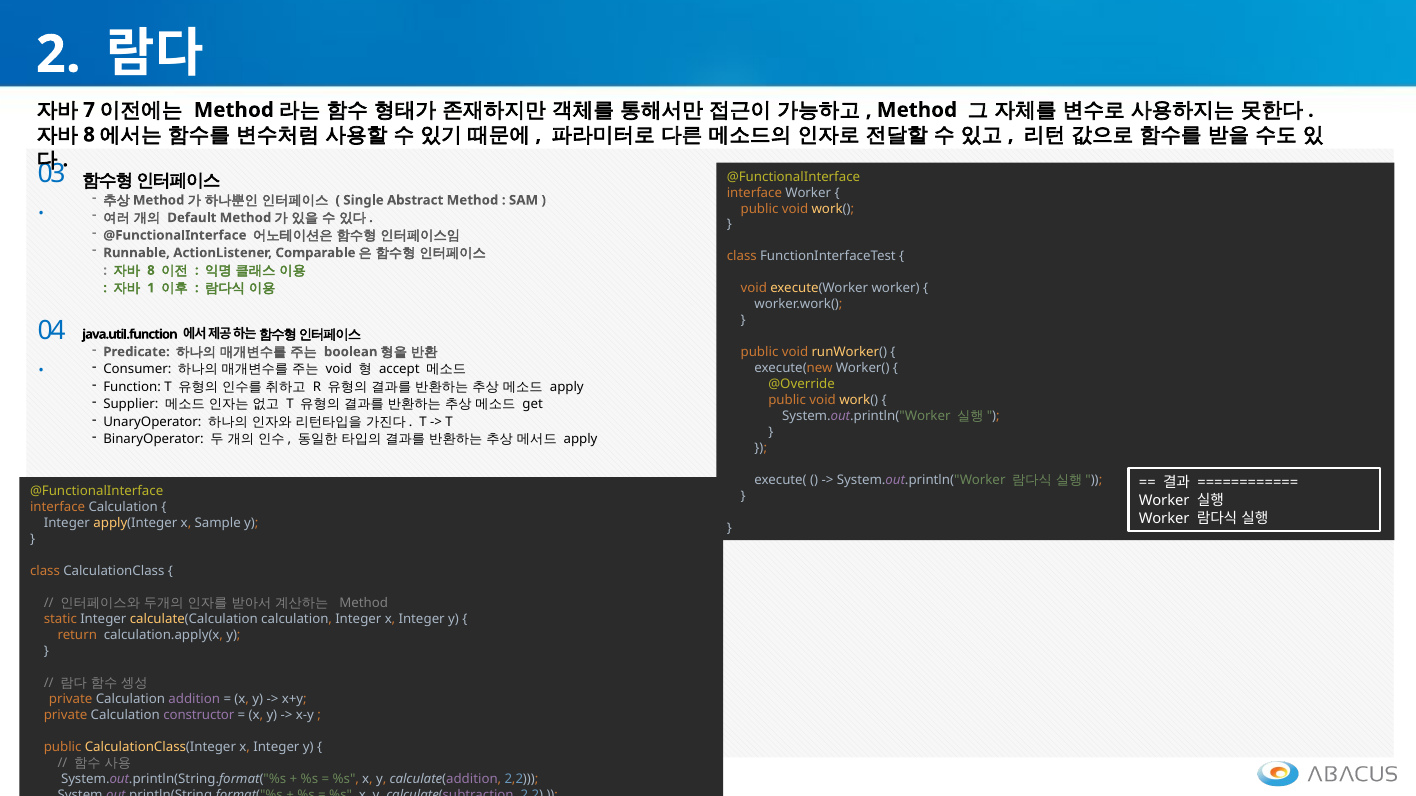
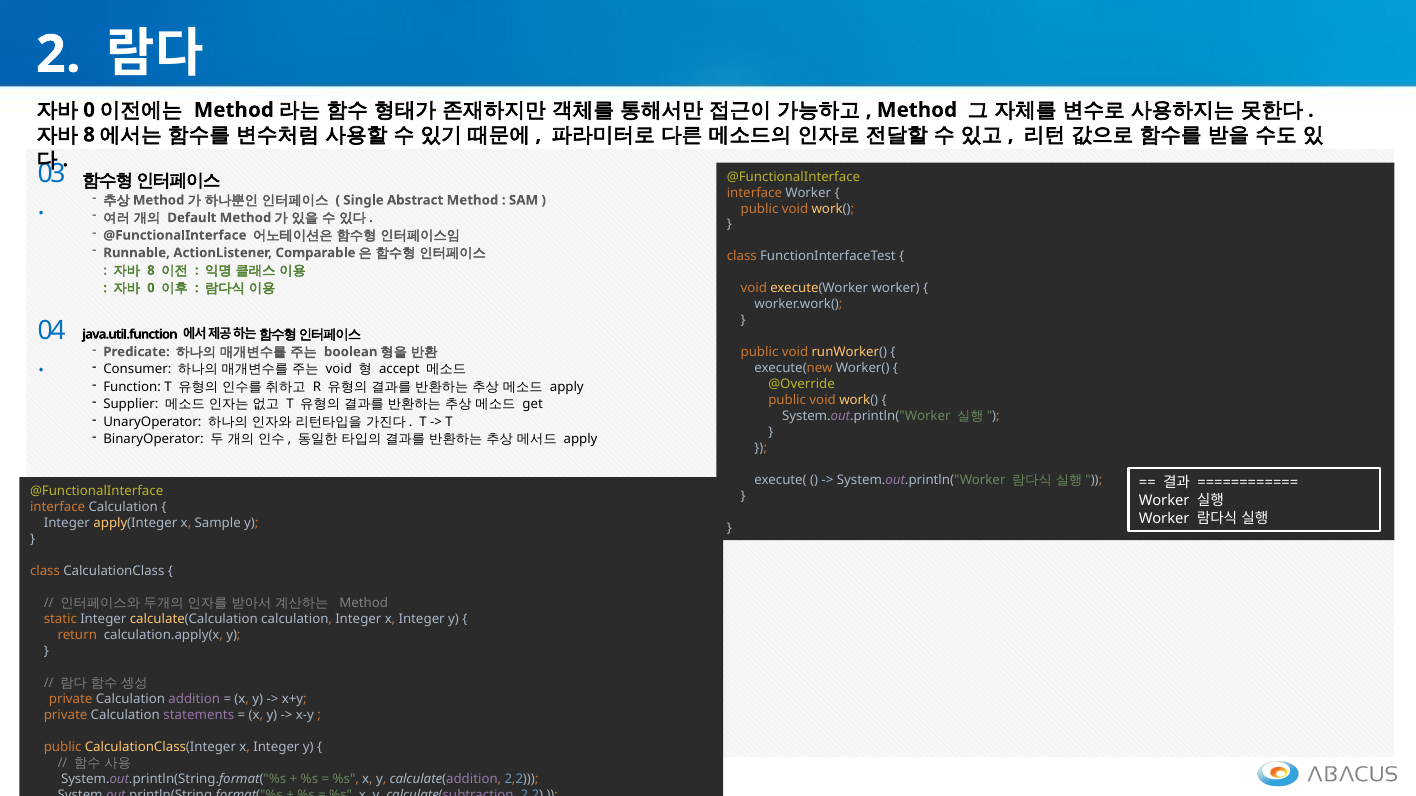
7: 7 -> 0 (89, 110)
1: 1 -> 0 (151, 288)
constructor: constructor -> statements (199, 715)
